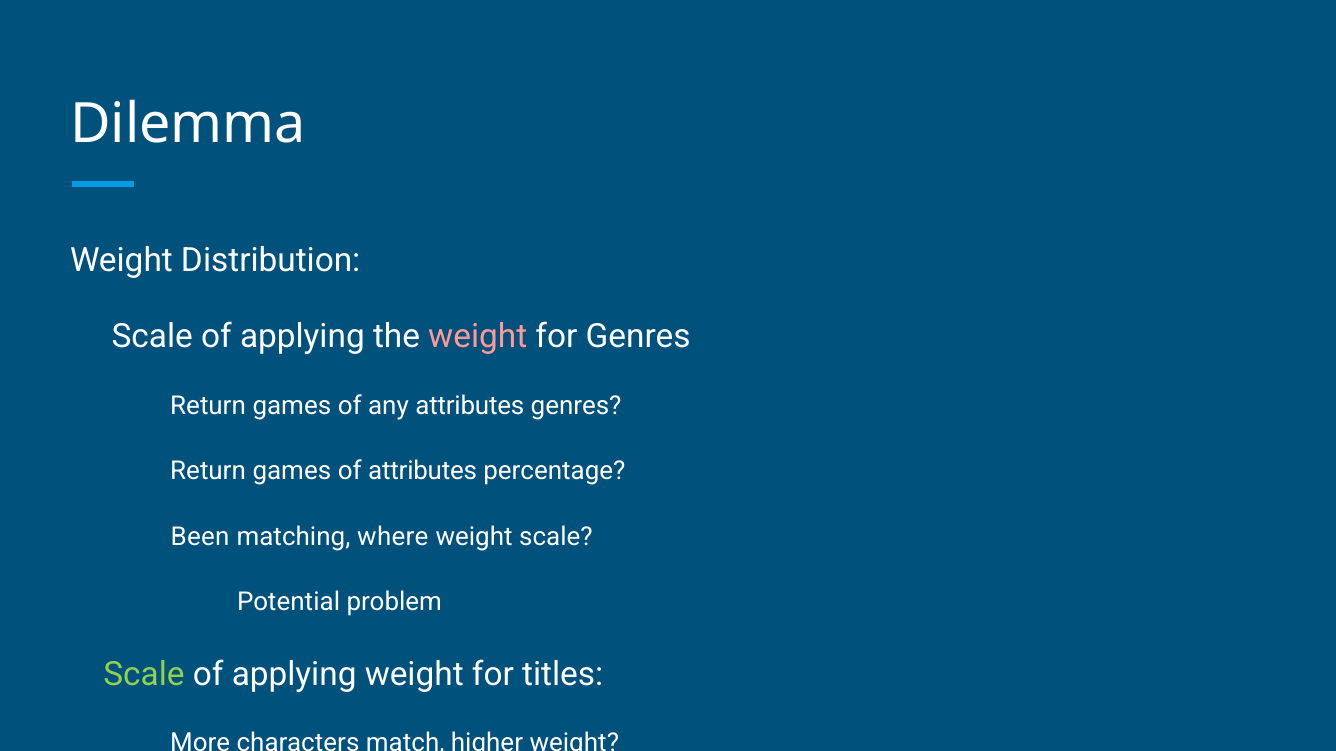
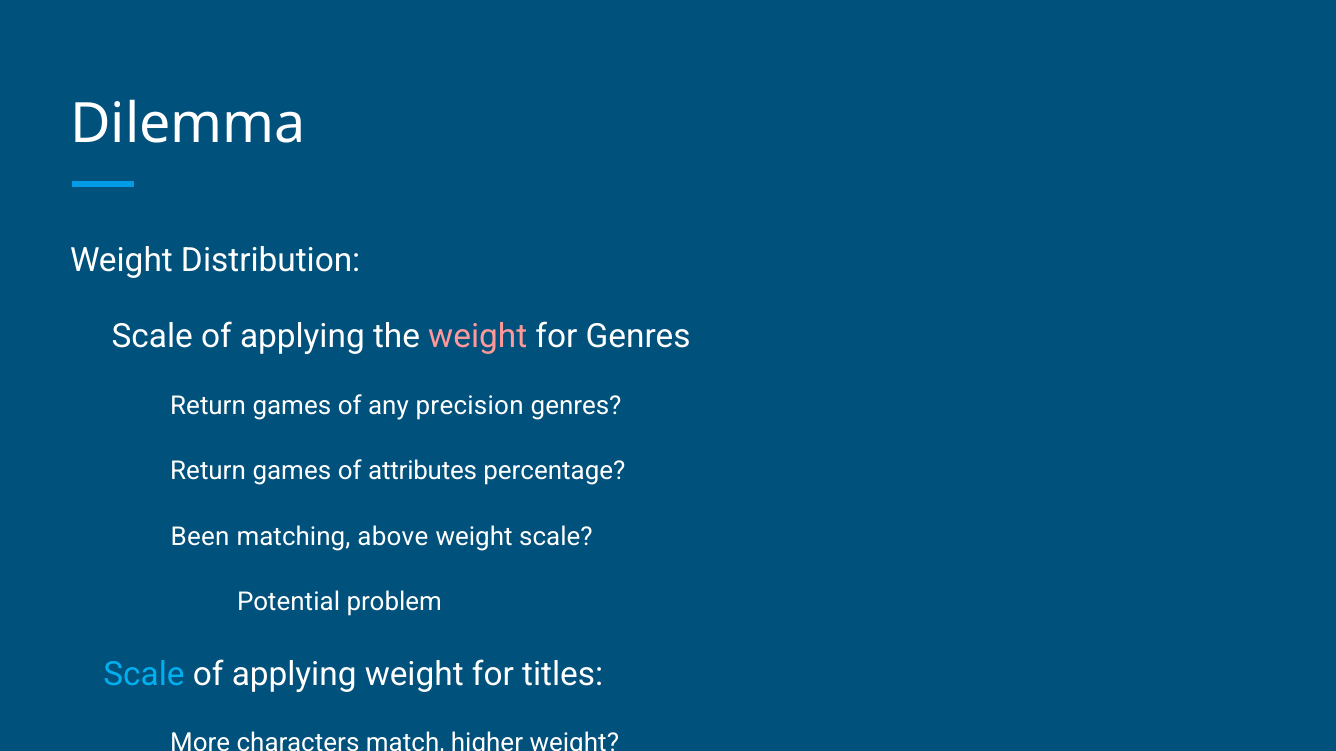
any attributes: attributes -> precision (470, 406)
where: where -> above (393, 537)
Scale colour: light green -> light blue (144, 674)
